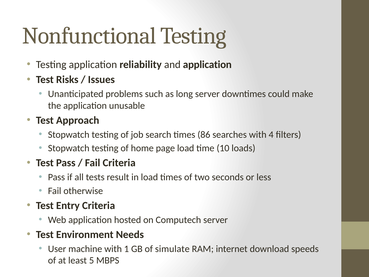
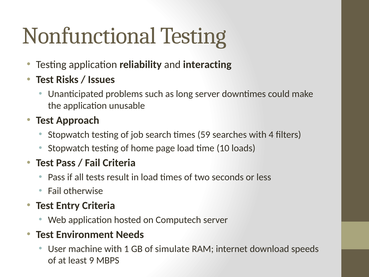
and application: application -> interacting (207, 64)
86: 86 -> 59 (204, 134)
5: 5 -> 9 (92, 260)
